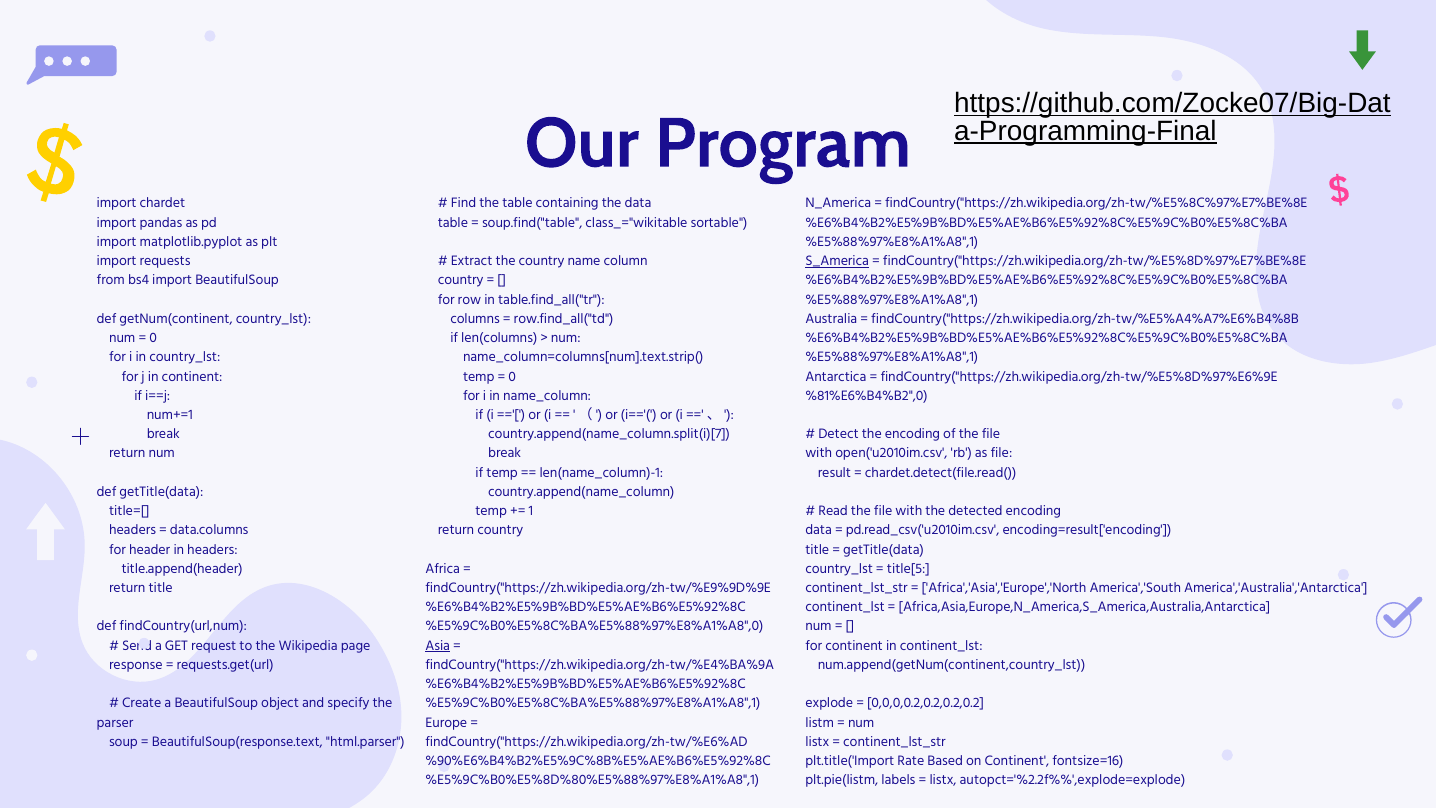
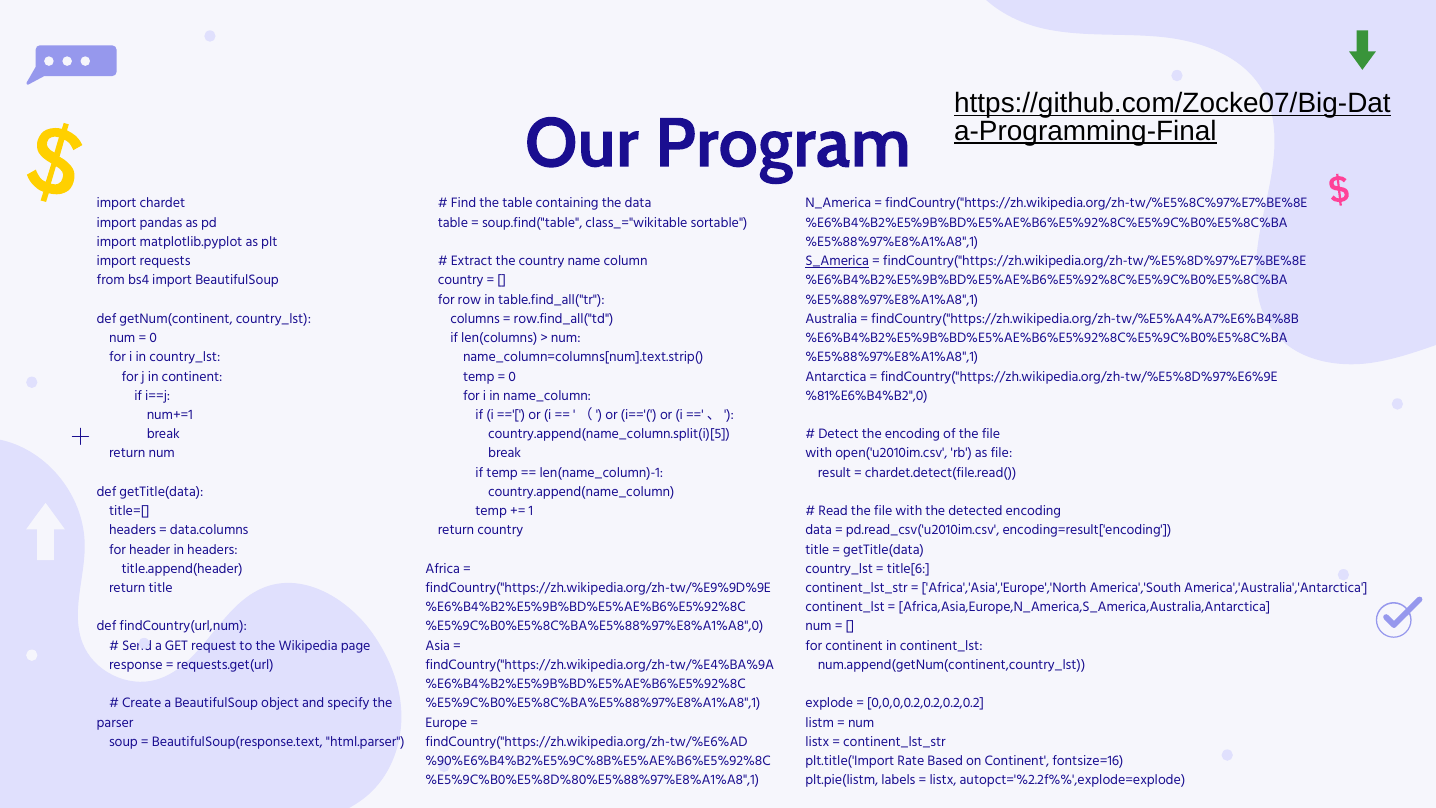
country.append(name_column.split(i)[7: country.append(name_column.split(i)[7 -> country.append(name_column.split(i)[5 (609, 434)
title[5: title[5 -> title[6 (908, 569)
Asia underline: present -> none (438, 645)
